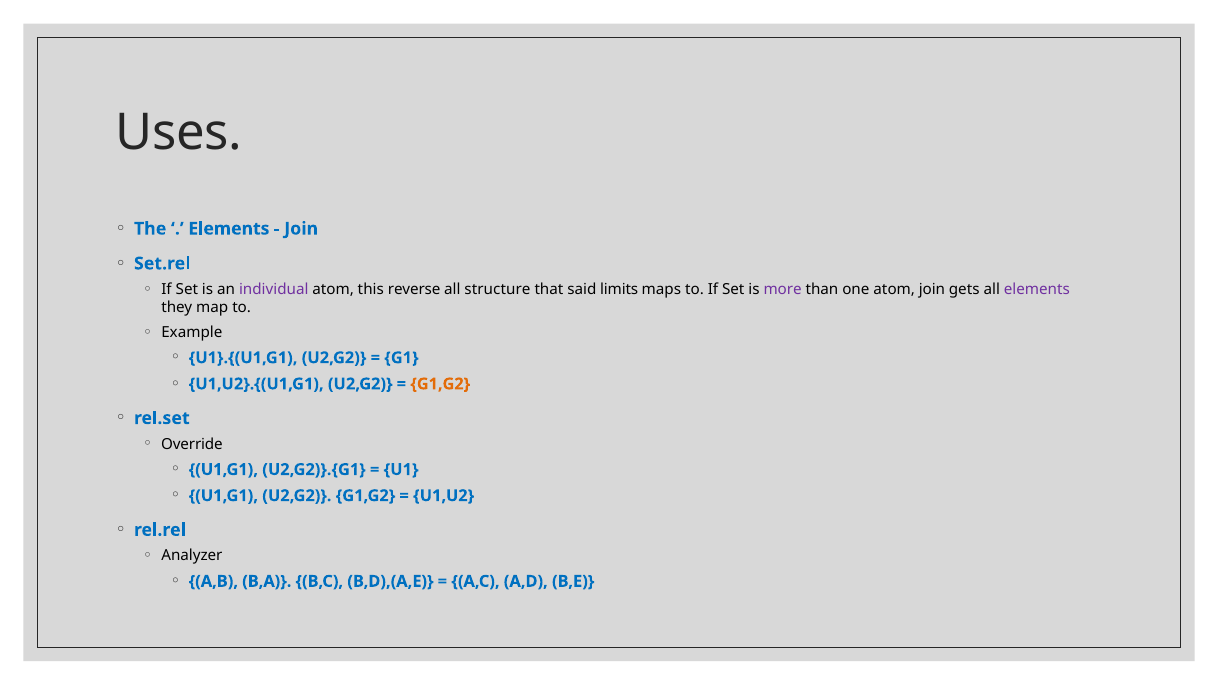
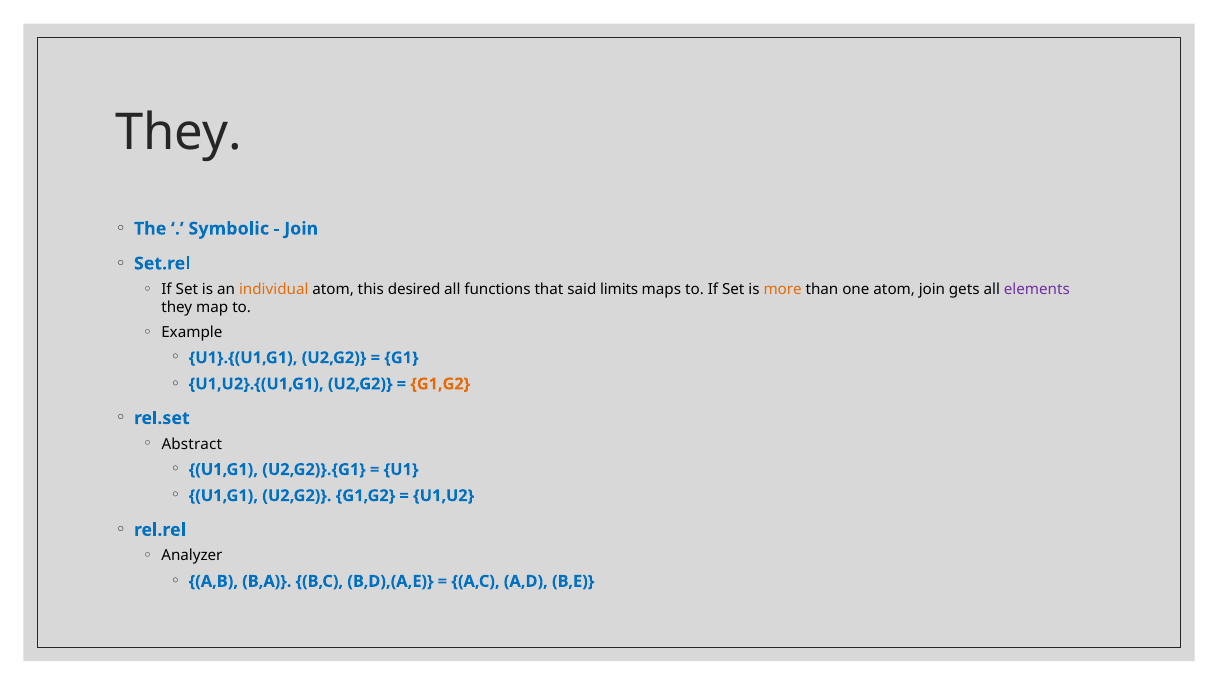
Uses: Uses -> They (179, 132)
Elements: Elements -> Symbolic (229, 229)
individual colour: purple -> orange (274, 290)
reverse: reverse -> desired (414, 290)
structure: structure -> functions (498, 290)
more colour: purple -> orange (783, 290)
Override: Override -> Abstract (192, 444)
